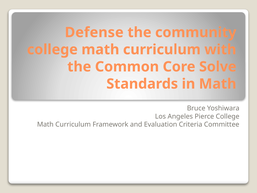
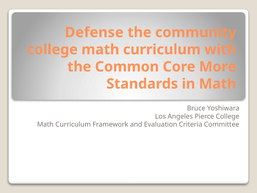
Solve: Solve -> More (218, 67)
